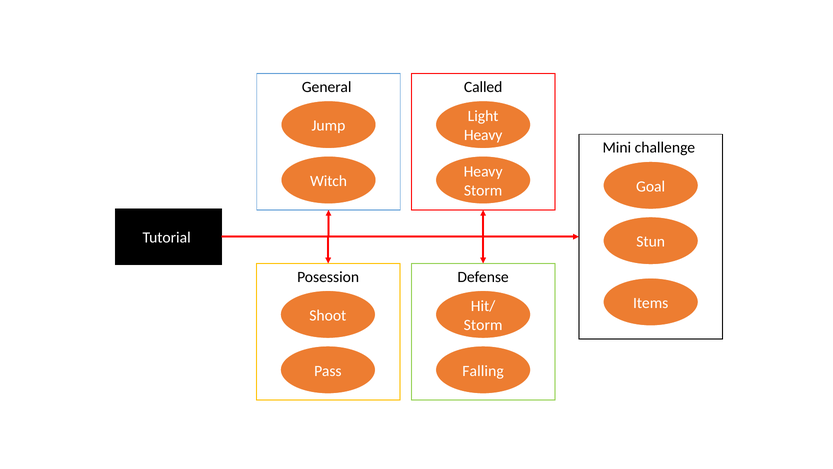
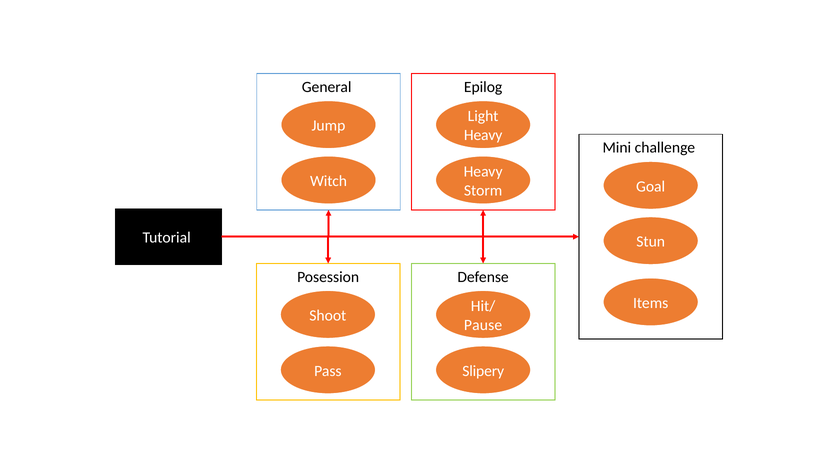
Called: Called -> Epilog (483, 87)
Storm: Storm -> Pause (483, 325)
Falling: Falling -> Slipery (483, 371)
